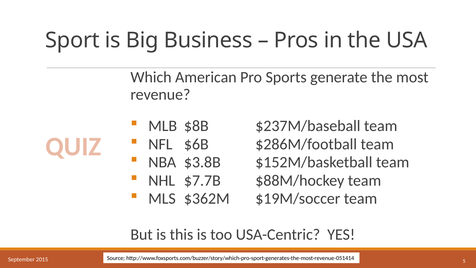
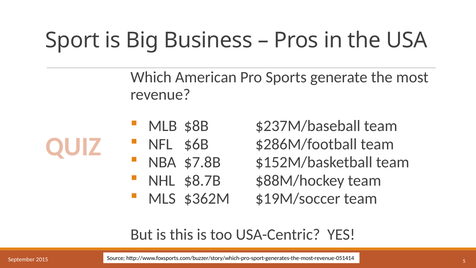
$3.8B: $3.8B -> $7.8B (202, 162)
$7.7B: $7.7B -> $8.7B (202, 180)
